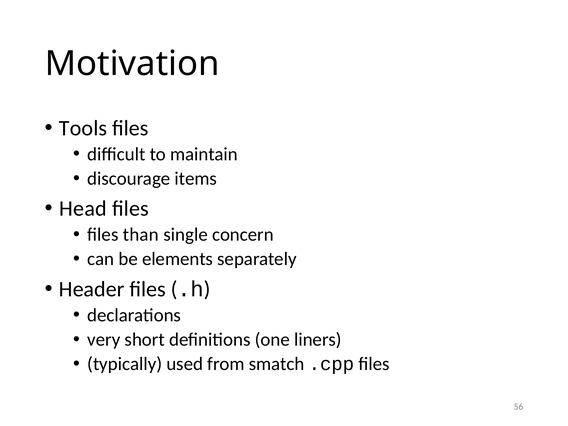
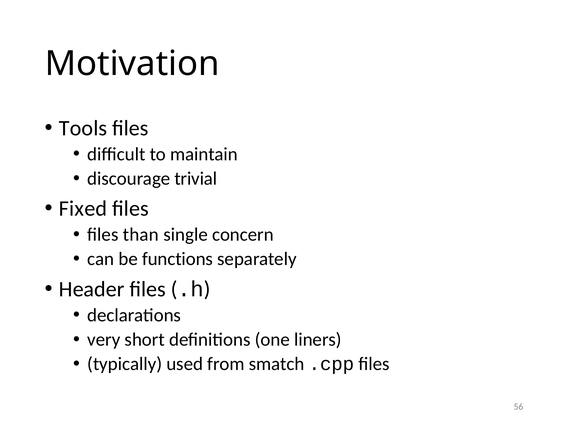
items: items -> trivial (196, 179)
Head: Head -> Fixed (83, 209)
elements: elements -> functions (178, 259)
